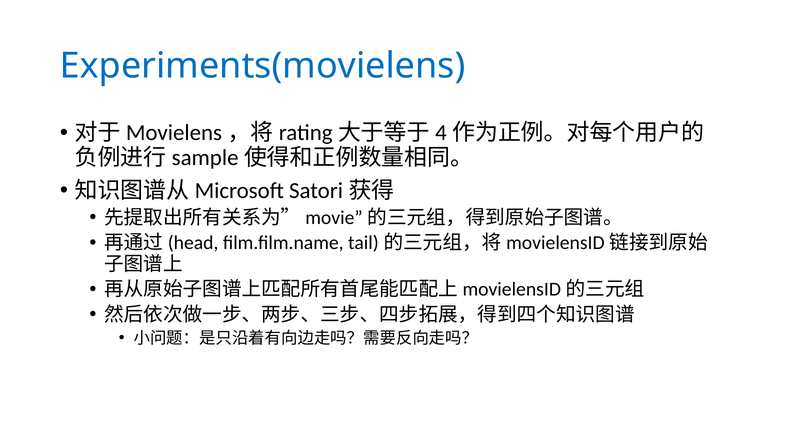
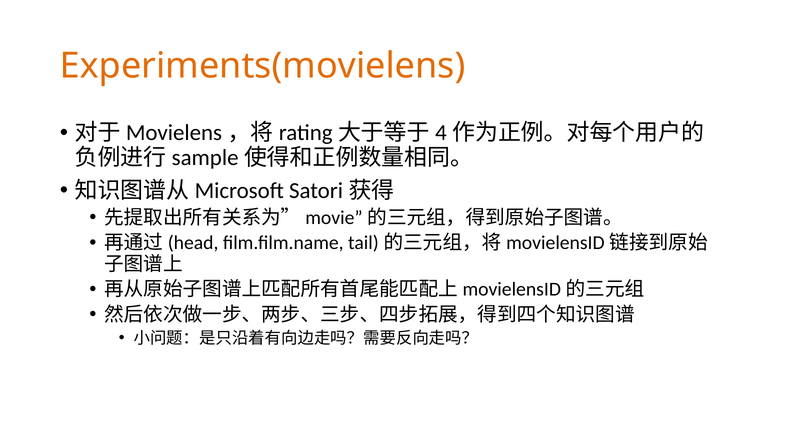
Experiments(movielens colour: blue -> orange (263, 66)
